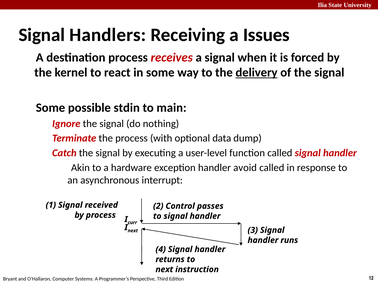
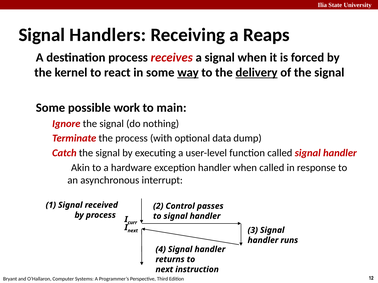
Issues: Issues -> Reaps (266, 35)
way underline: none -> present (188, 73)
stdin: stdin -> work (127, 108)
handler avoid: avoid -> when (245, 168)
